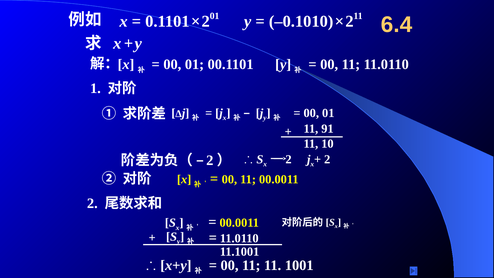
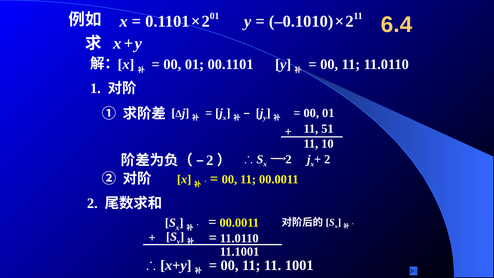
91: 91 -> 51 (327, 129)
